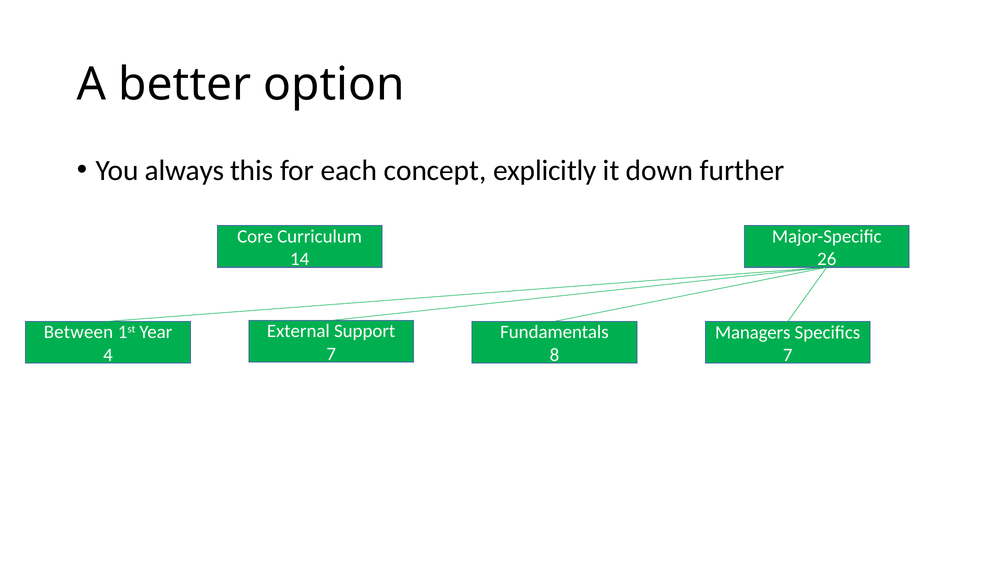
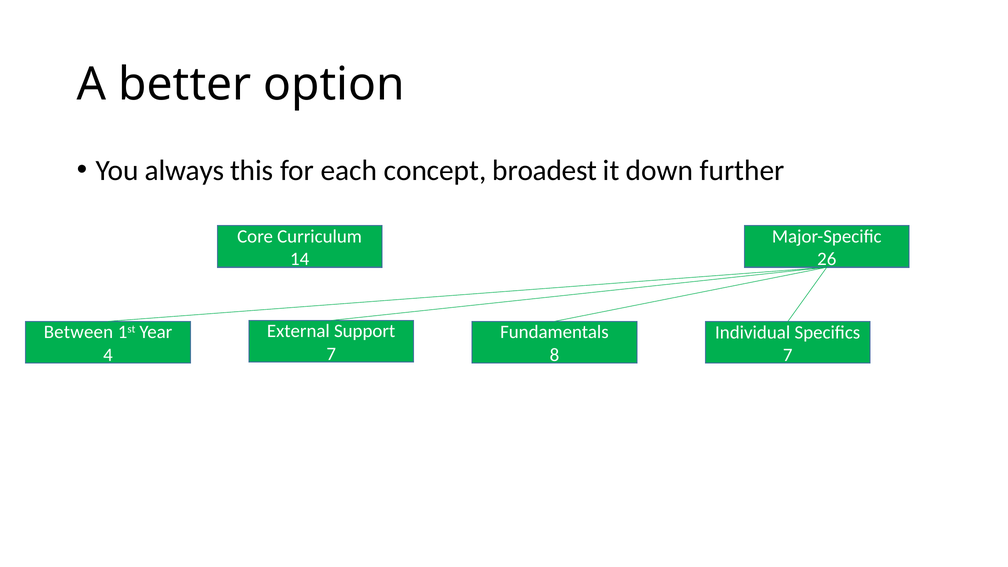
explicitly: explicitly -> broadest (545, 170)
Managers: Managers -> Individual (753, 332)
